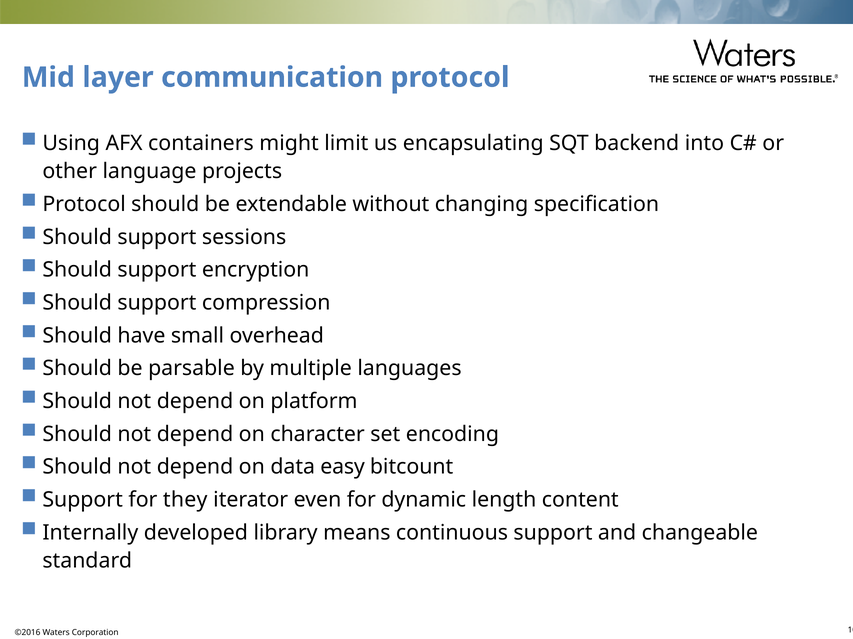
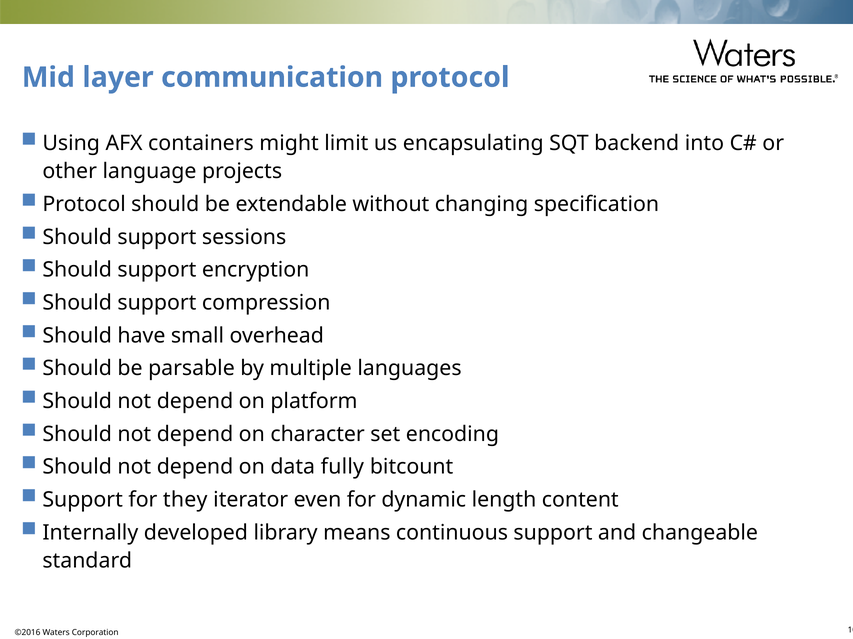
easy: easy -> fully (342, 467)
